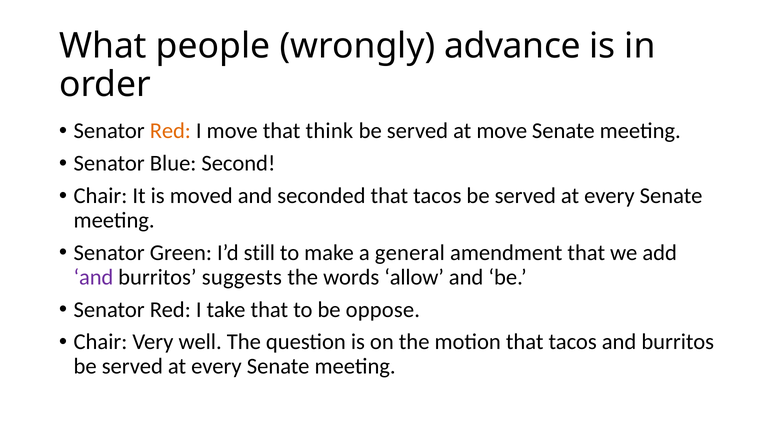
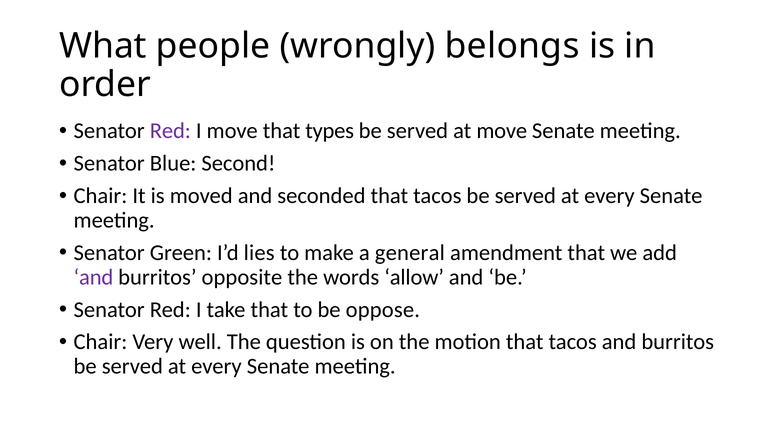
advance: advance -> belongs (512, 46)
Red colour: orange -> purple (170, 131)
think: think -> types (330, 131)
still: still -> lies (259, 253)
suggests: suggests -> opposite (242, 277)
